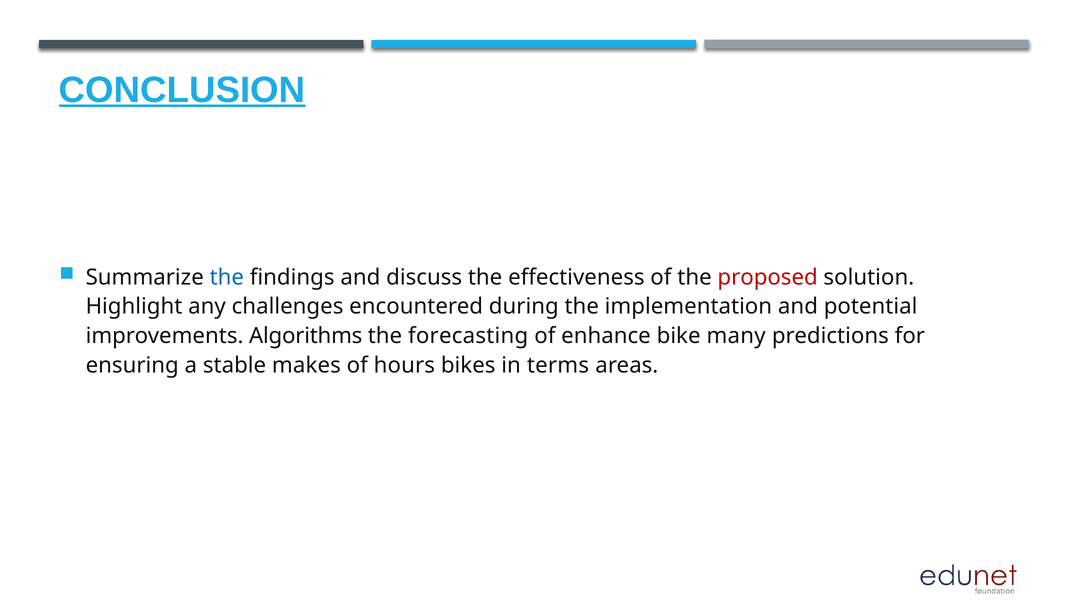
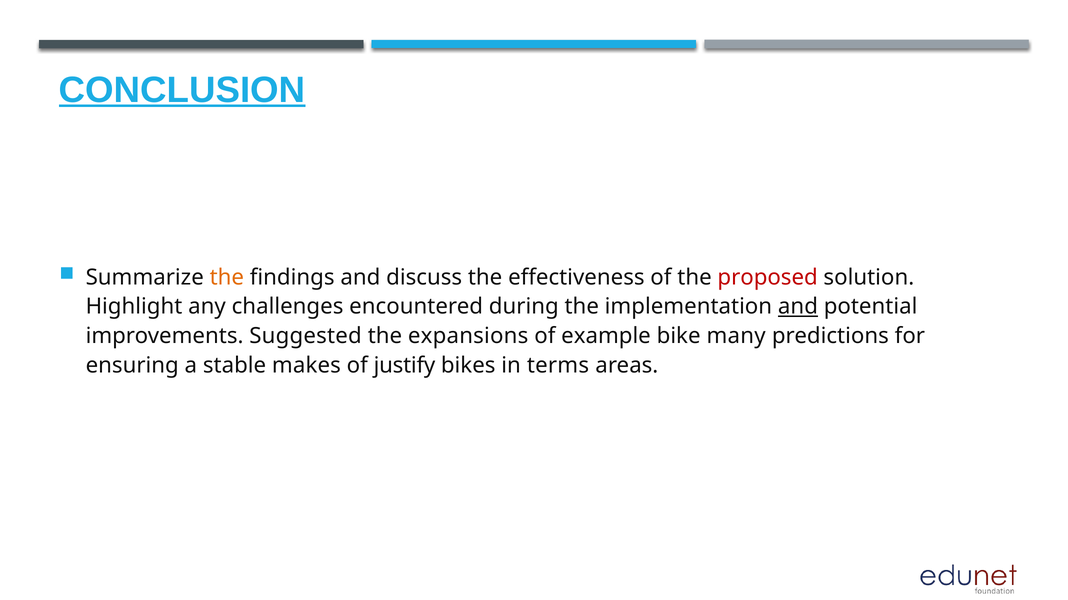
the colour: blue -> orange (227, 278)
and underline: none -> present (798, 307)
Algorithms: Algorithms -> Suggested (306, 336)
forecasting: forecasting -> expansions (468, 336)
enhance: enhance -> example (606, 336)
hours: hours -> justify (404, 366)
